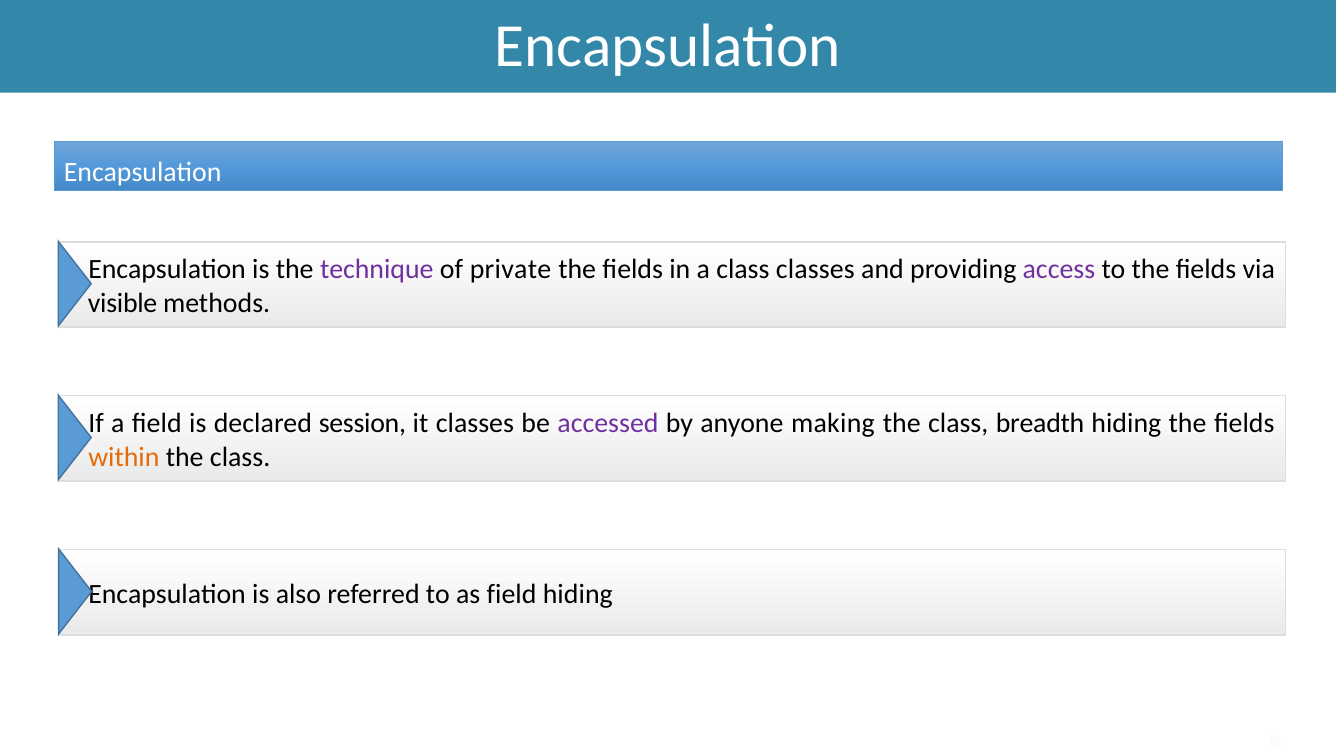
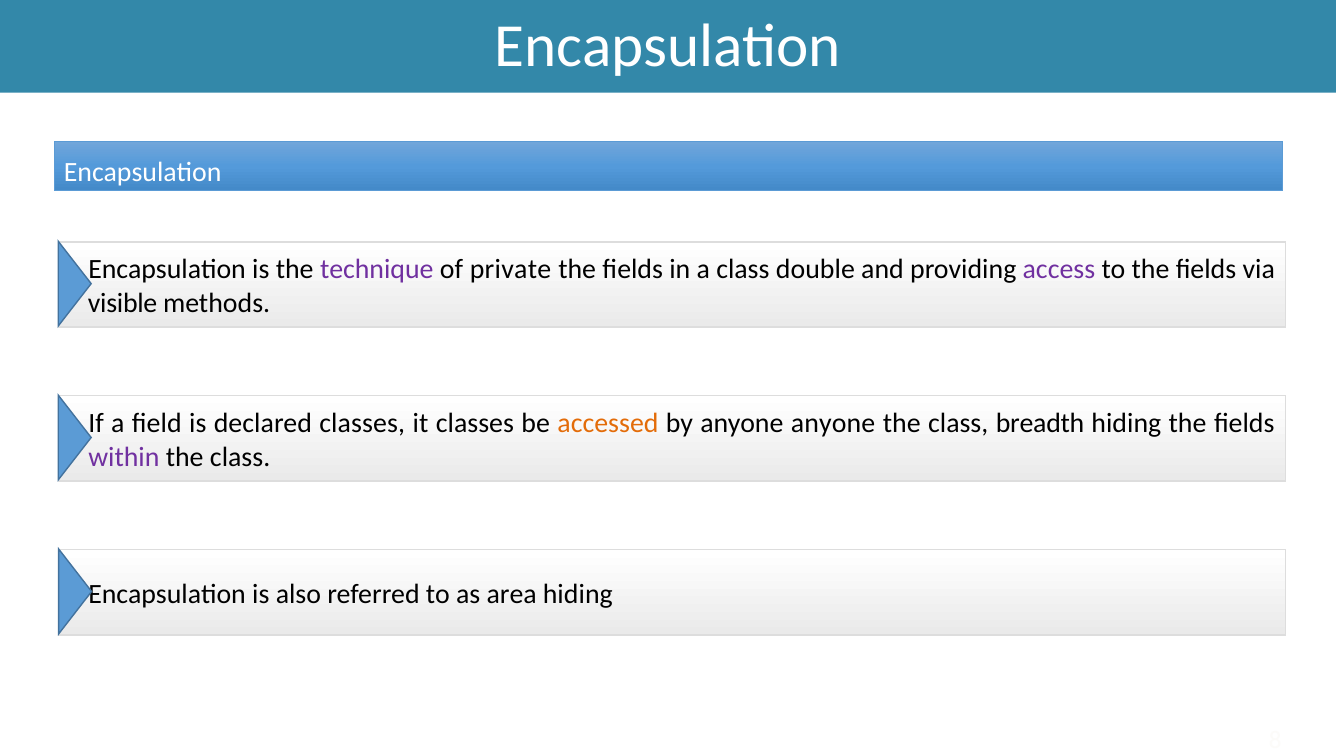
class classes: classes -> double (815, 270)
declared session: session -> classes (362, 423)
accessed colour: purple -> orange (608, 423)
anyone making: making -> anyone (833, 423)
within colour: orange -> purple (124, 457)
as field: field -> area (512, 594)
